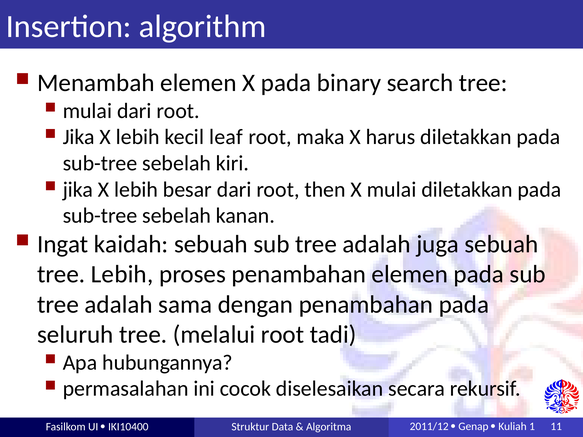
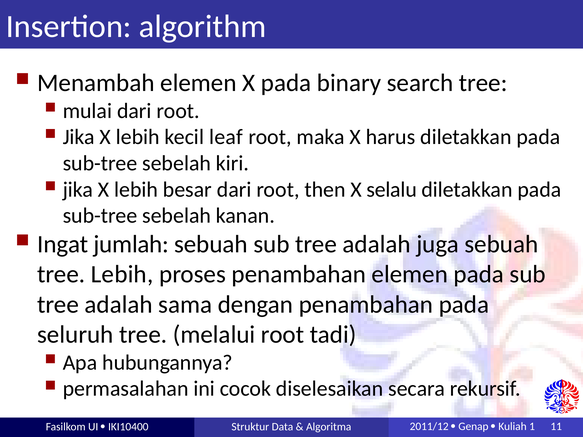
X mulai: mulai -> selalu (392, 190)
kaidah: kaidah -> jumlah (131, 244)
